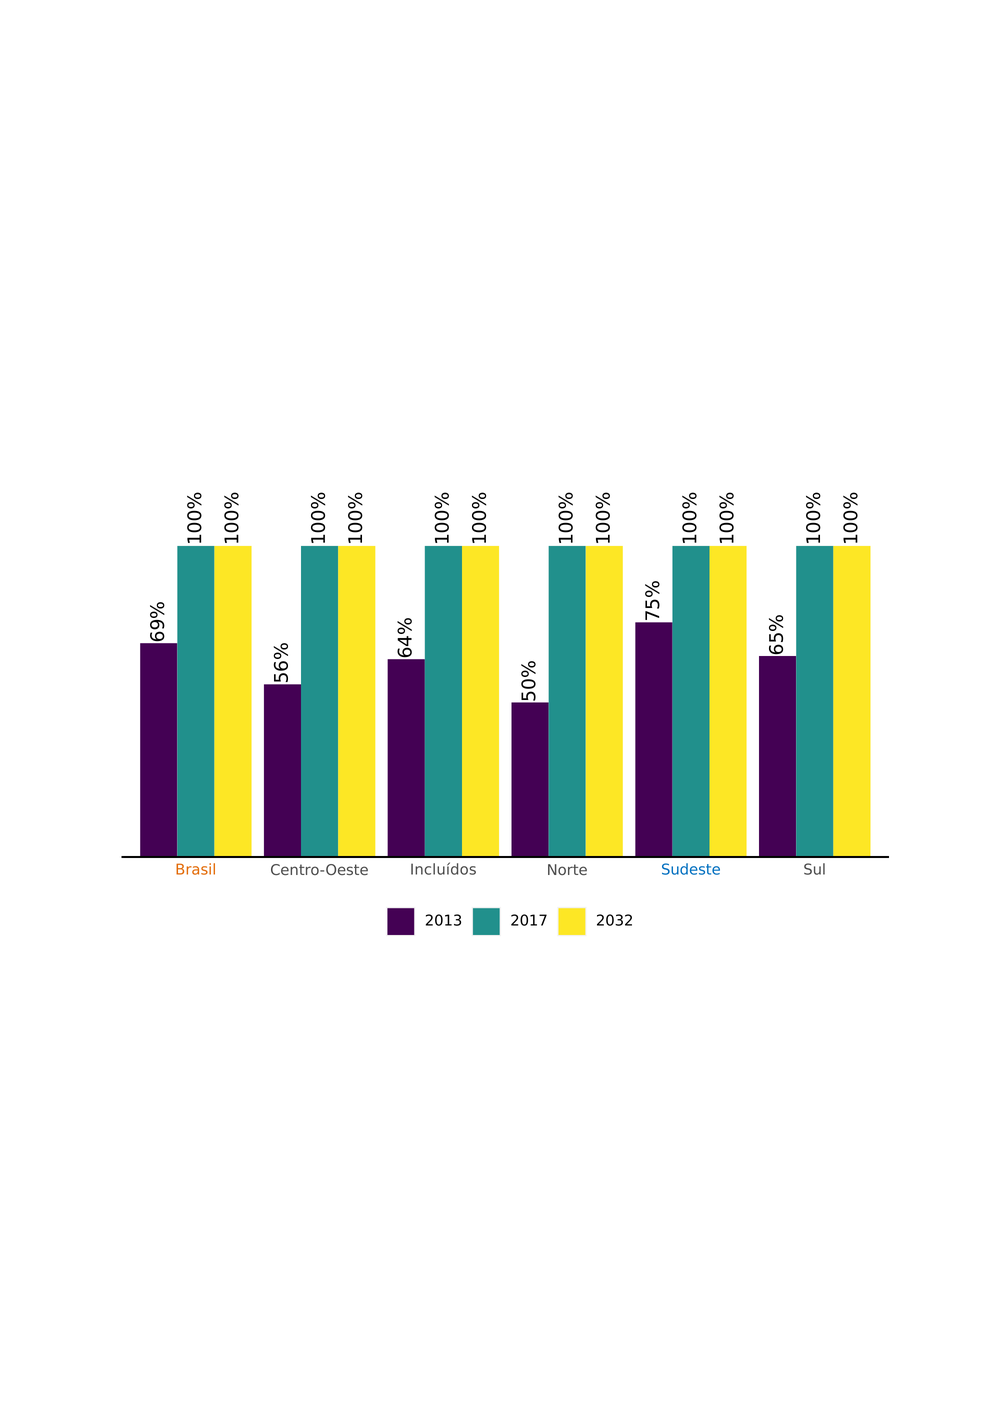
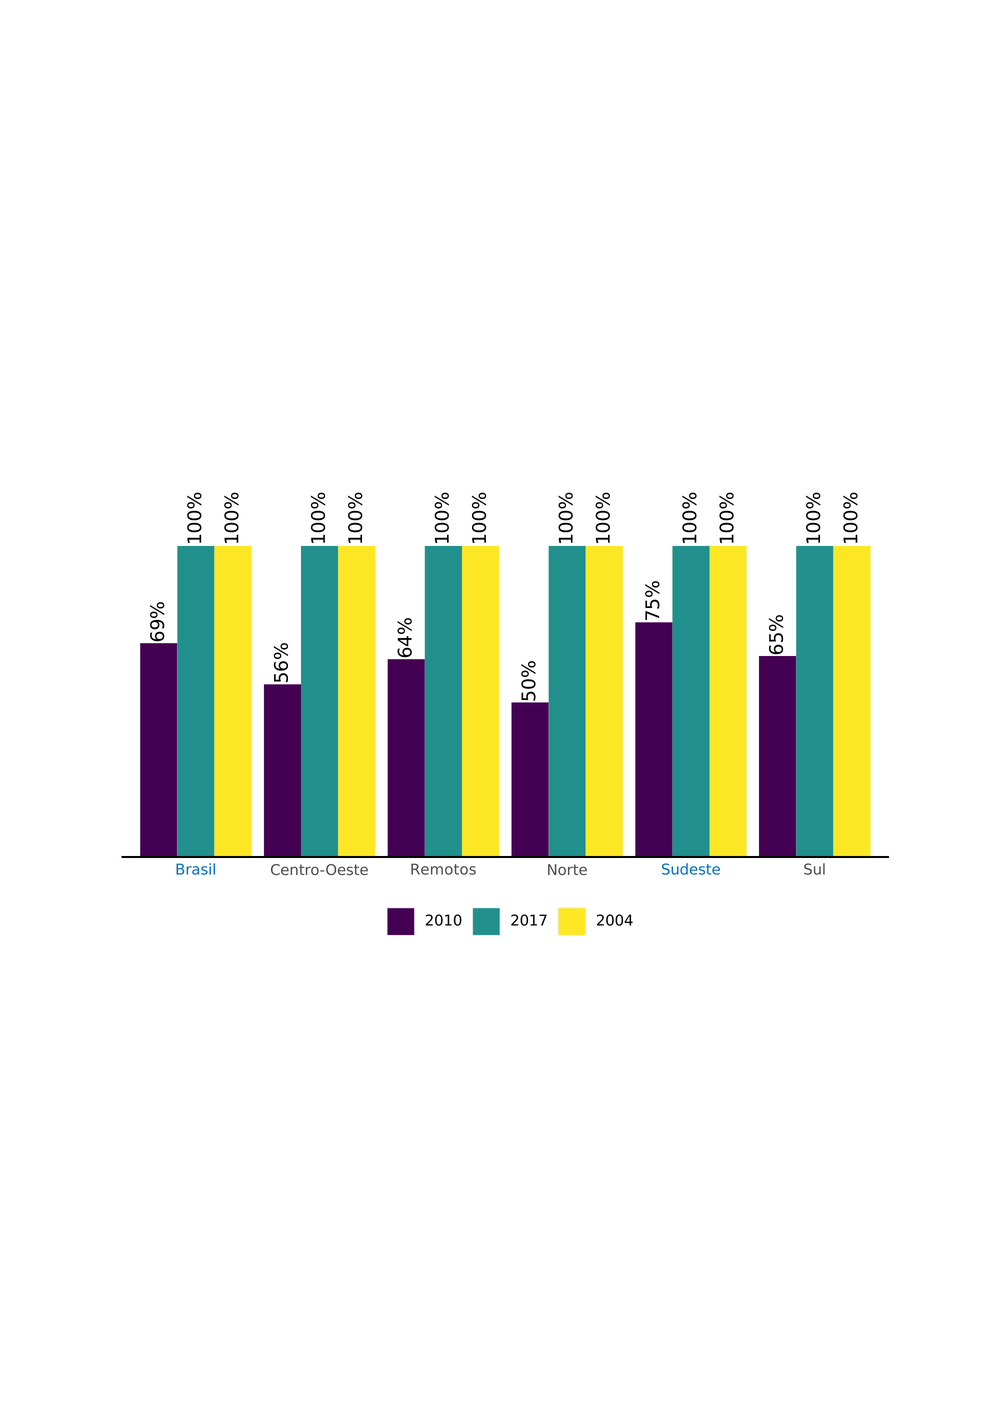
Brasil colour: orange -> blue (196, 870)
Incluídos: Incluídos -> Remotos (443, 870)
2013: 2013 -> 2010 (444, 921)
2032: 2032 -> 2004 (615, 921)
